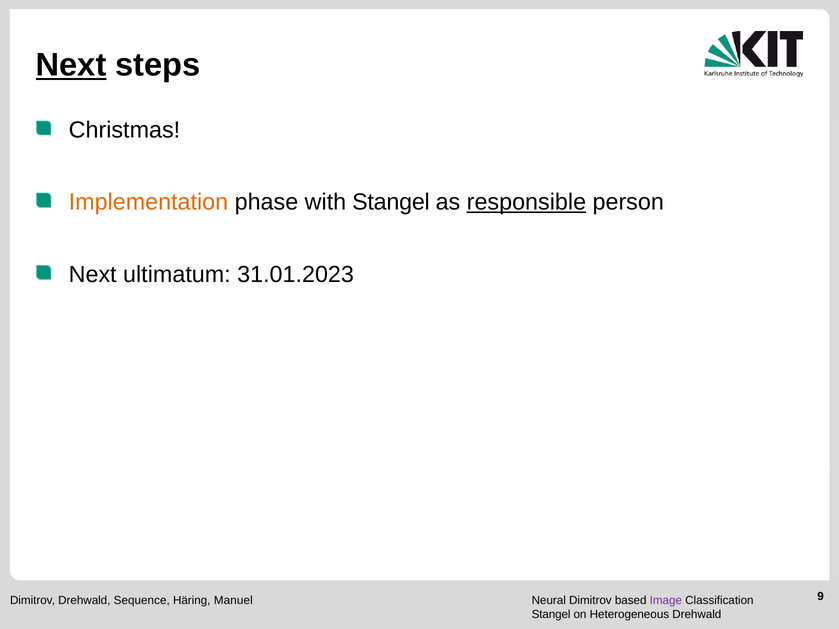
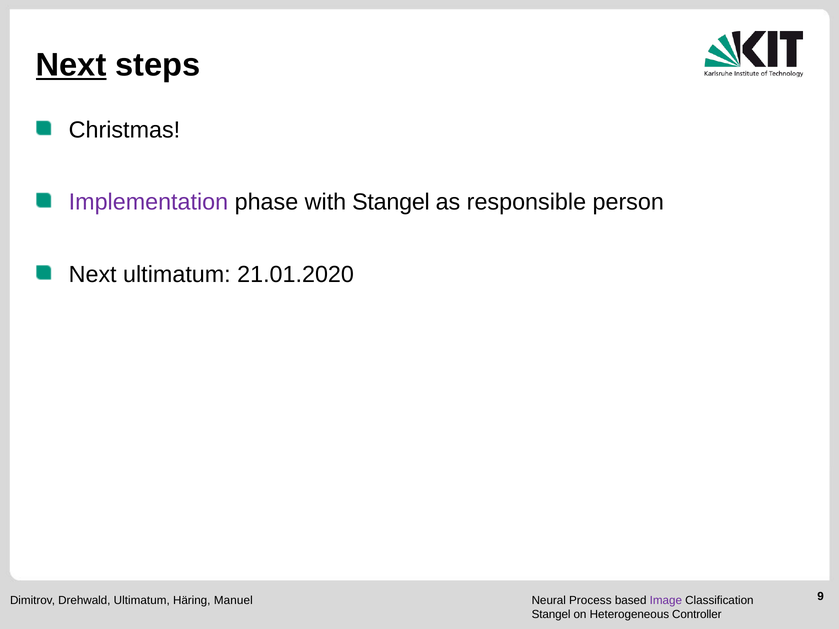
Implementation colour: orange -> purple (148, 202)
responsible underline: present -> none (526, 202)
31.01.2023: 31.01.2023 -> 21.01.2020 (296, 275)
Drehwald Sequence: Sequence -> Ultimatum (142, 601)
Neural Dimitrov: Dimitrov -> Process (590, 601)
Heterogeneous Drehwald: Drehwald -> Controller (697, 615)
